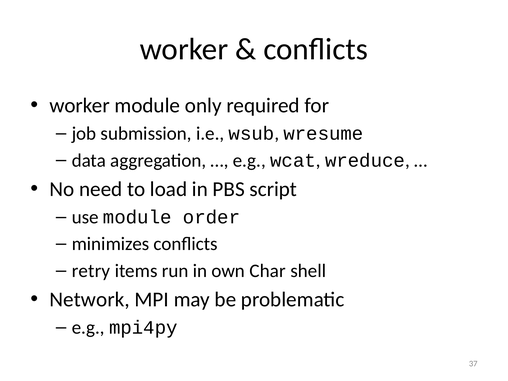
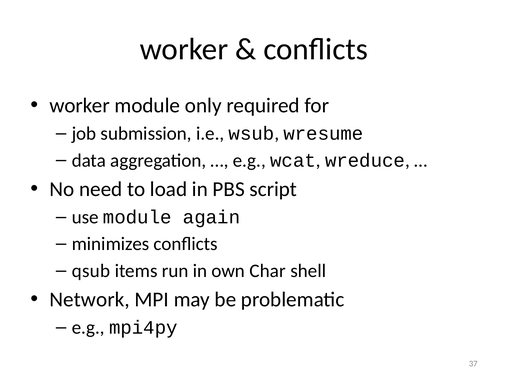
order: order -> again (212, 217)
retry: retry -> qsub (91, 271)
